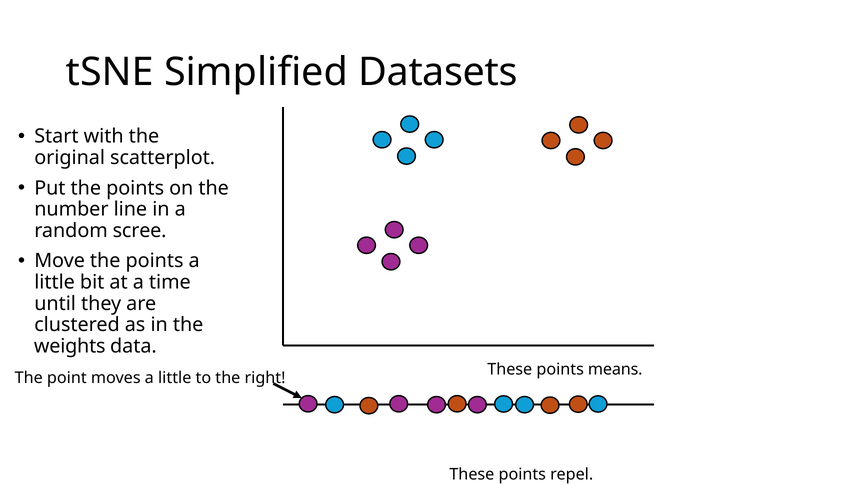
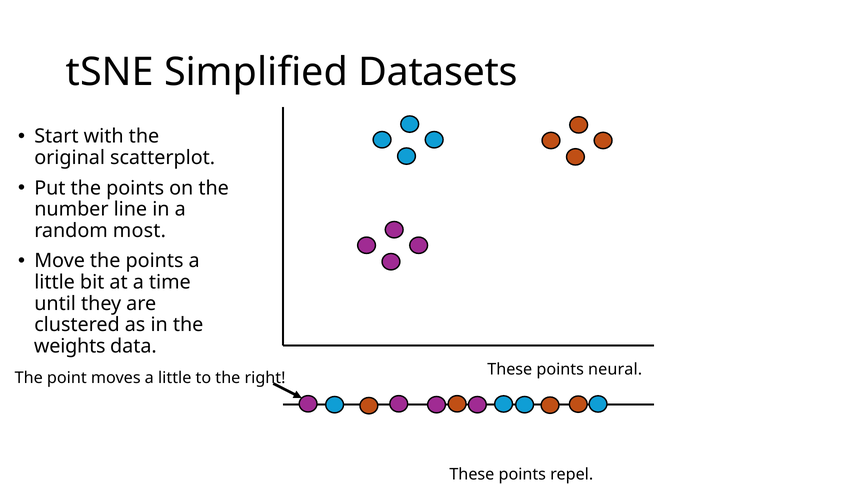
scree: scree -> most (139, 231)
means: means -> neural (615, 370)
